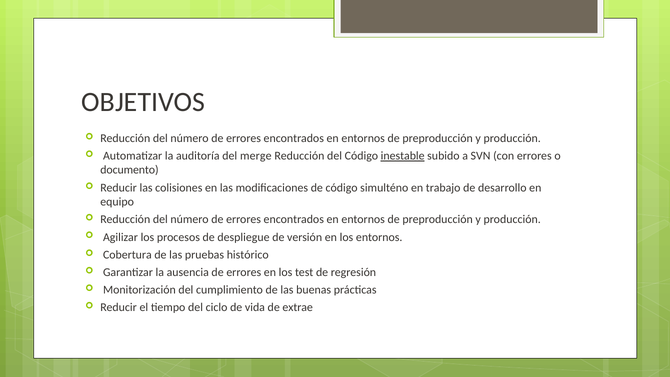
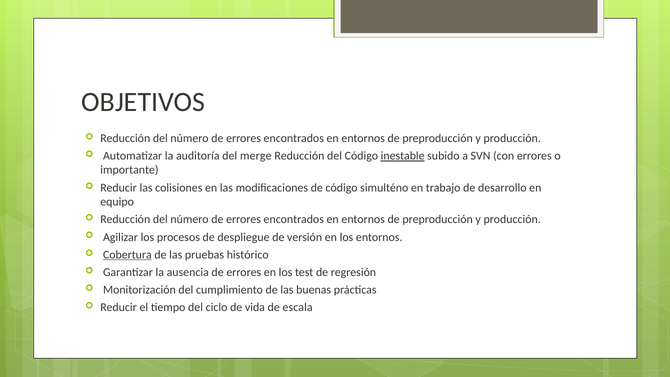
documento: documento -> importante (129, 170)
Cobertura underline: none -> present (127, 255)
extrae: extrae -> escala (298, 307)
